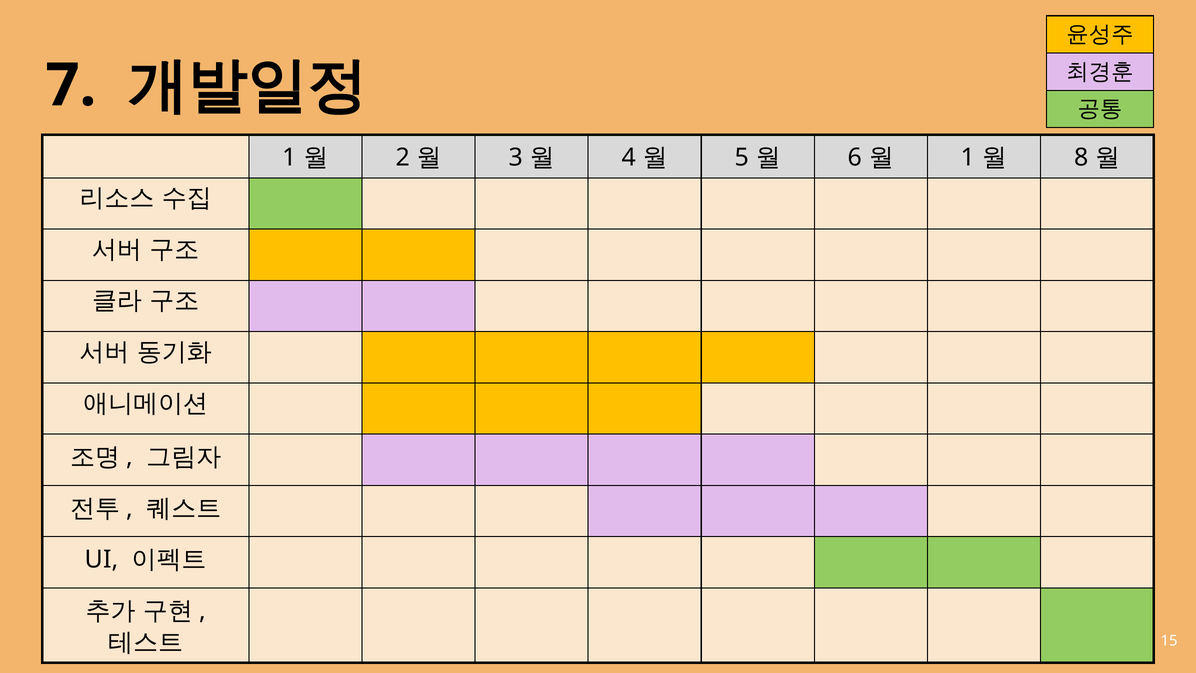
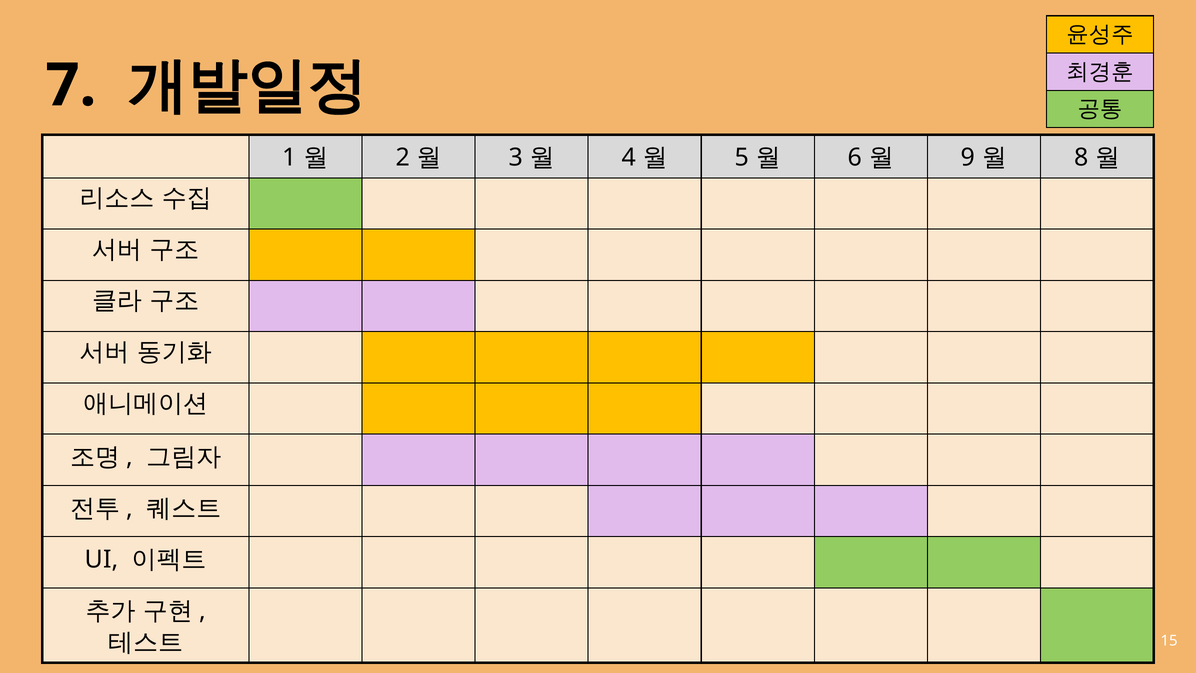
1: 1 -> 9 (968, 158)
